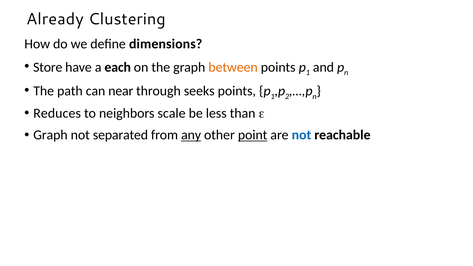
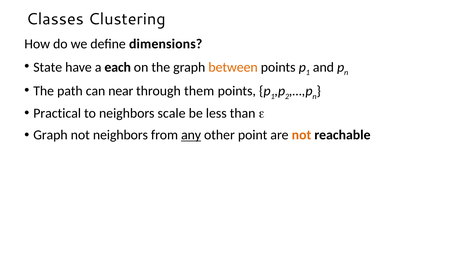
Already: Already -> Classes (55, 19)
Store: Store -> State (48, 67)
seeks: seeks -> them (199, 91)
Reduces: Reduces -> Practical (57, 113)
not separated: separated -> neighbors (120, 135)
point underline: present -> none (253, 135)
not colour: blue -> orange (302, 135)
